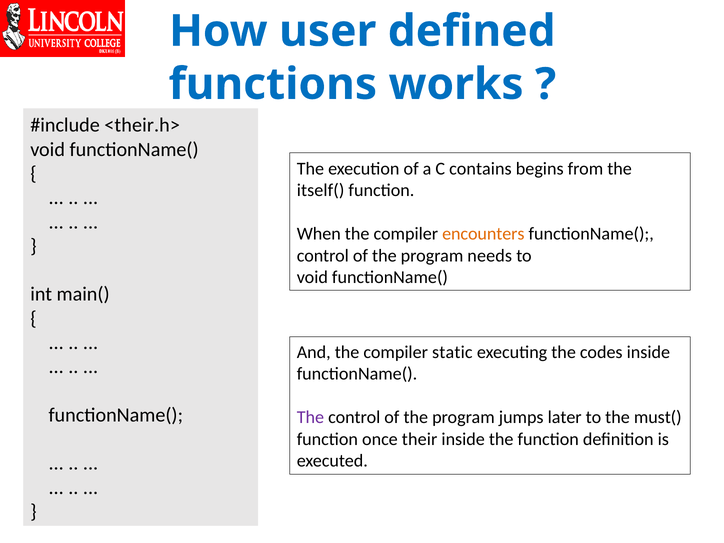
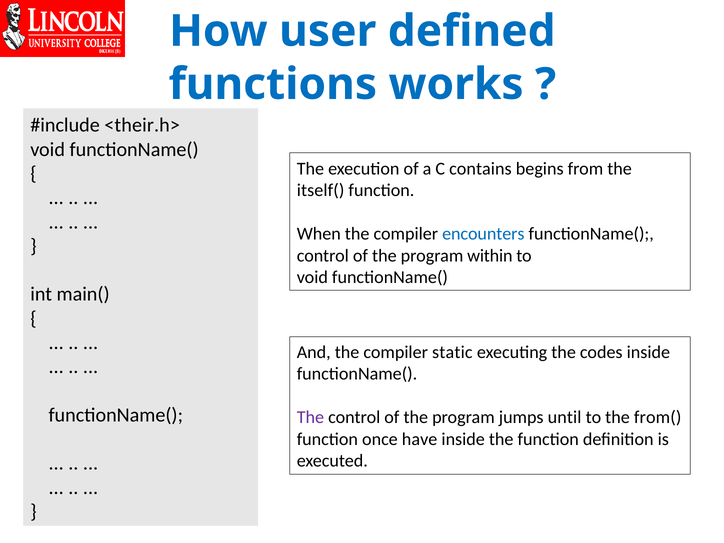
encounters colour: orange -> blue (483, 234)
needs: needs -> within (490, 256)
later: later -> until (565, 417)
must(: must( -> from( (658, 417)
their: their -> have (420, 439)
